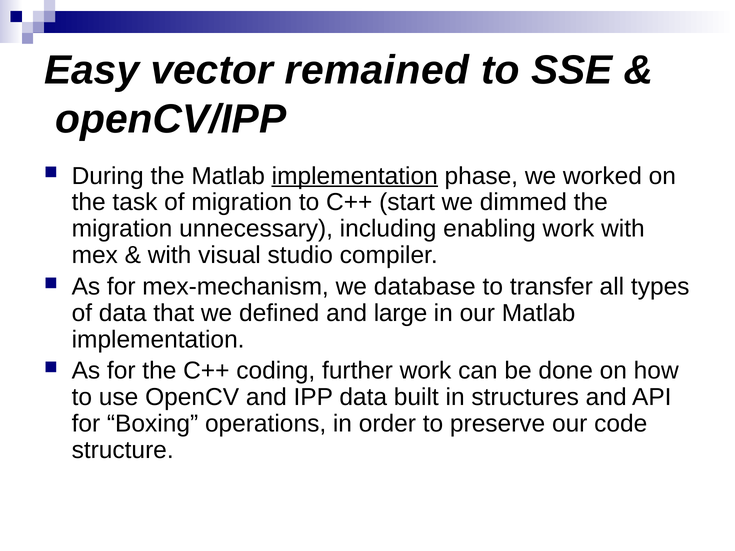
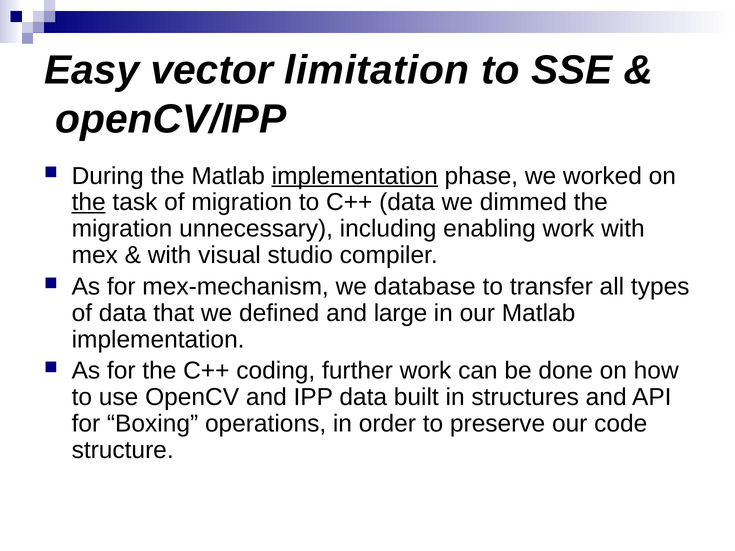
remained: remained -> limitation (377, 70)
the underline: none -> present (89, 202)
C++ start: start -> data (407, 202)
